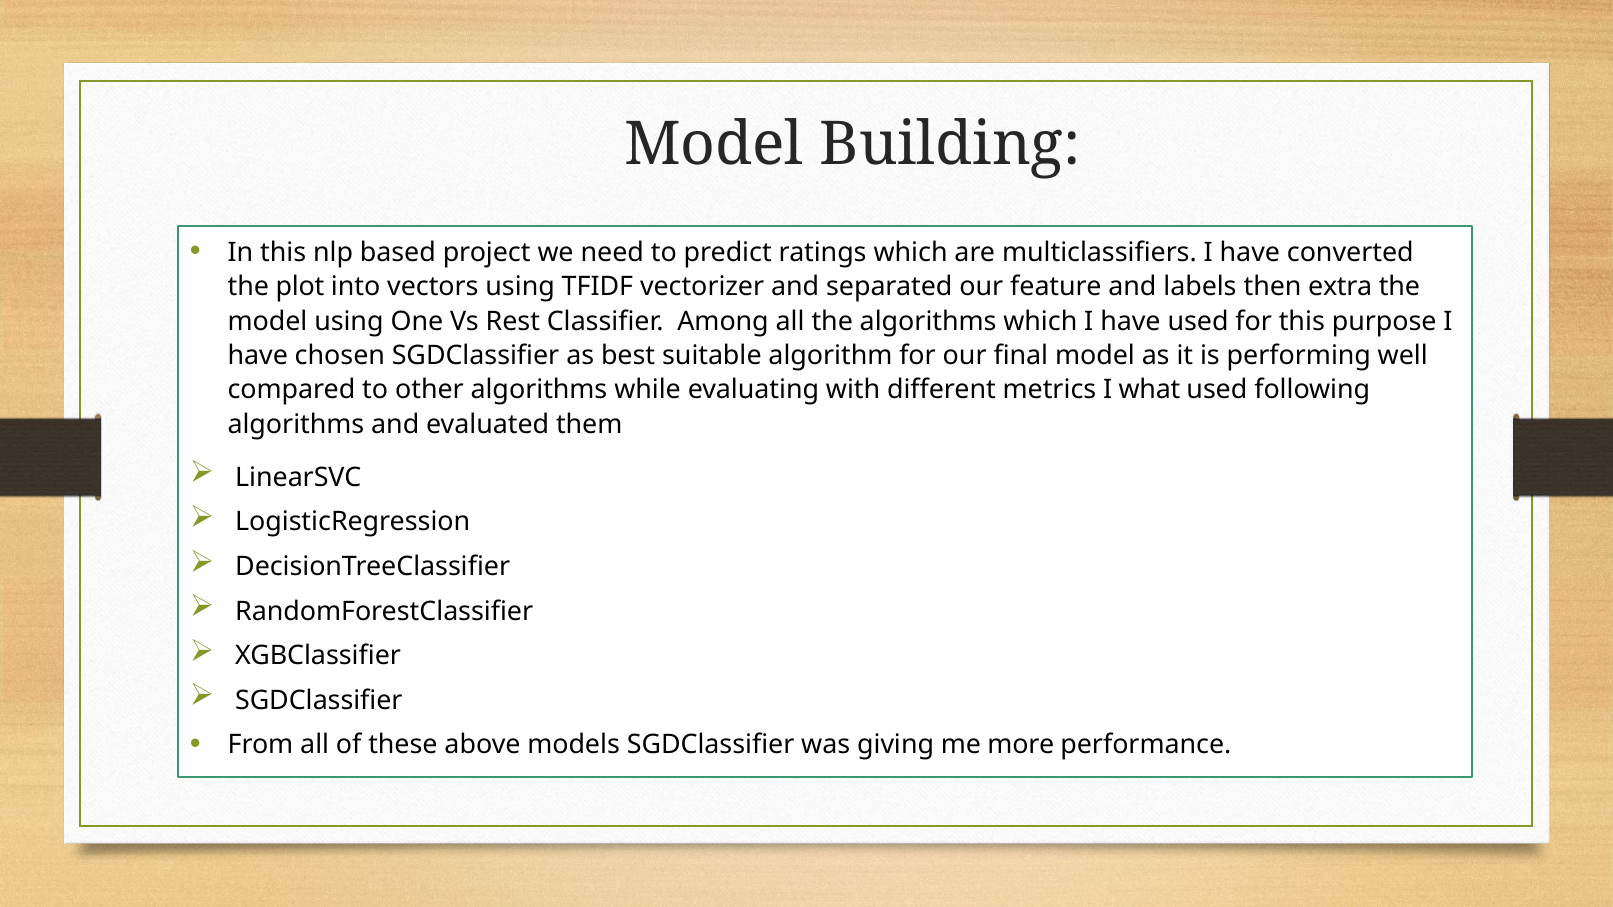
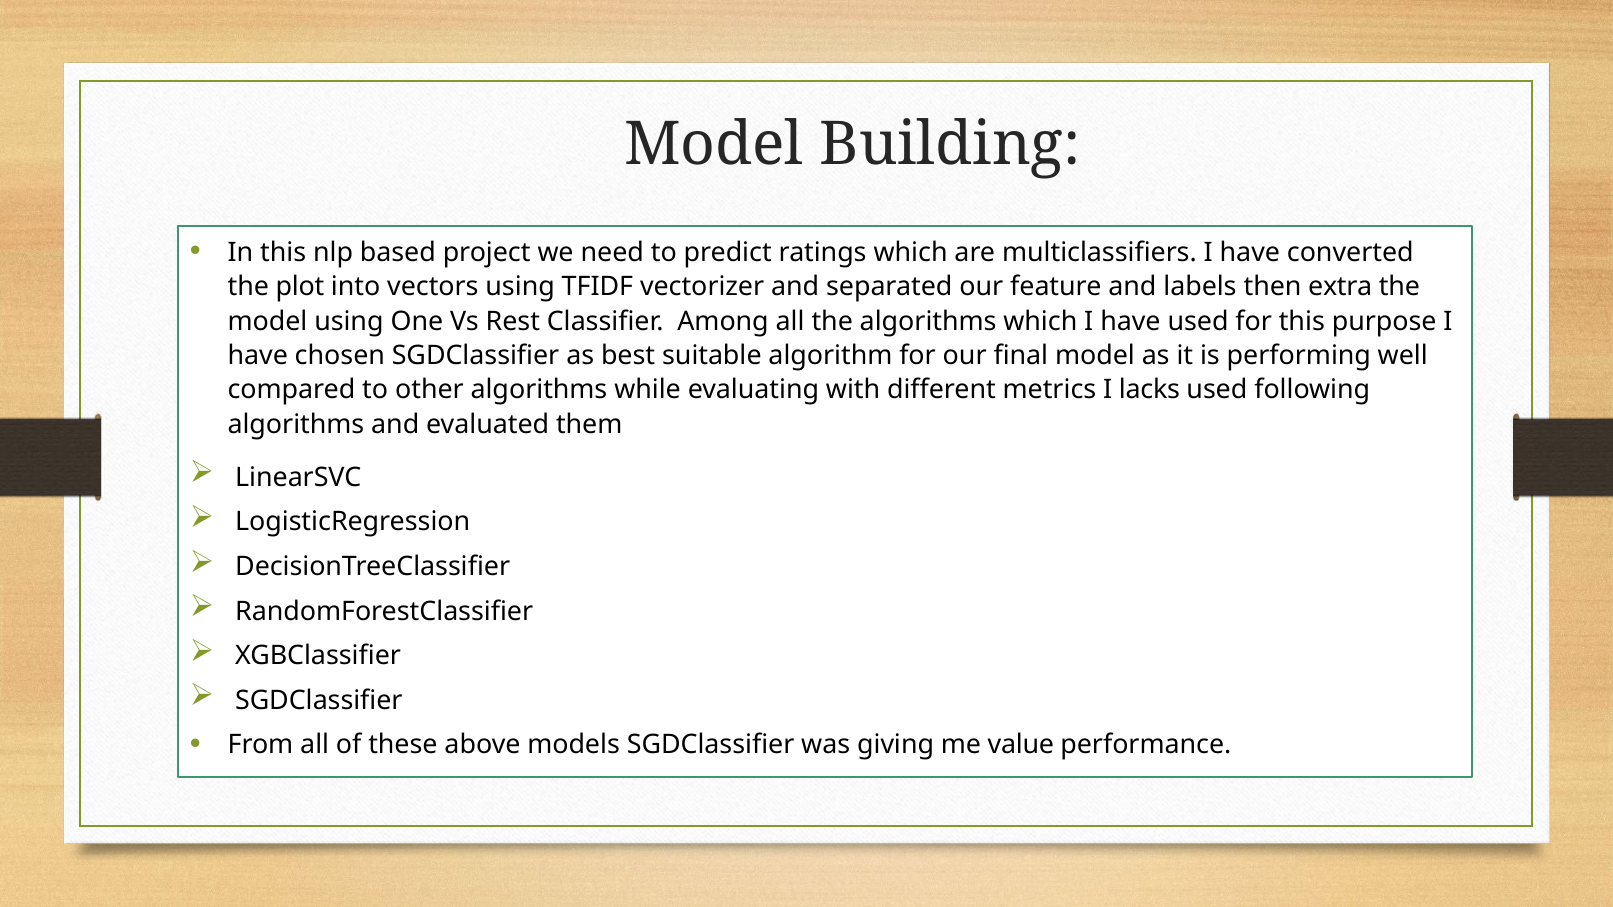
what: what -> lacks (1149, 390)
more: more -> value (1021, 745)
